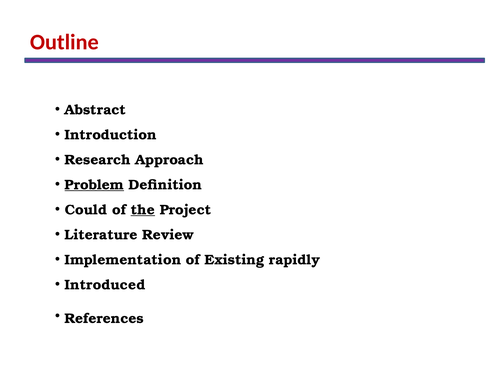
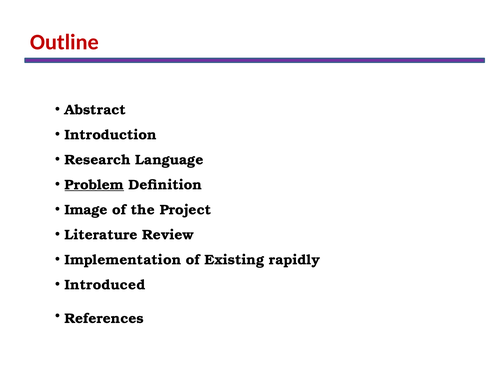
Approach: Approach -> Language (169, 160)
Could: Could -> Image (86, 210)
the underline: present -> none (143, 210)
